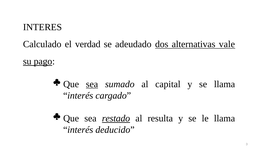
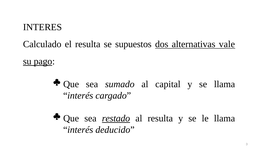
el verdad: verdad -> resulta (88, 44)
adeudado: adeudado -> supuestos (133, 44)
sea underline: present -> none (92, 84)
